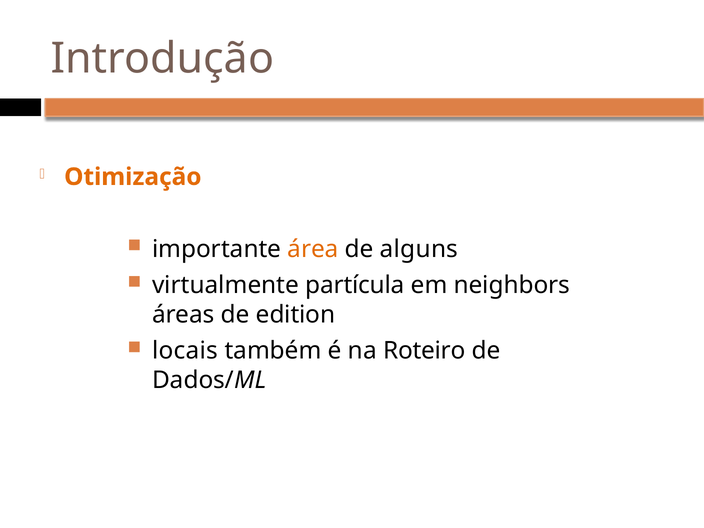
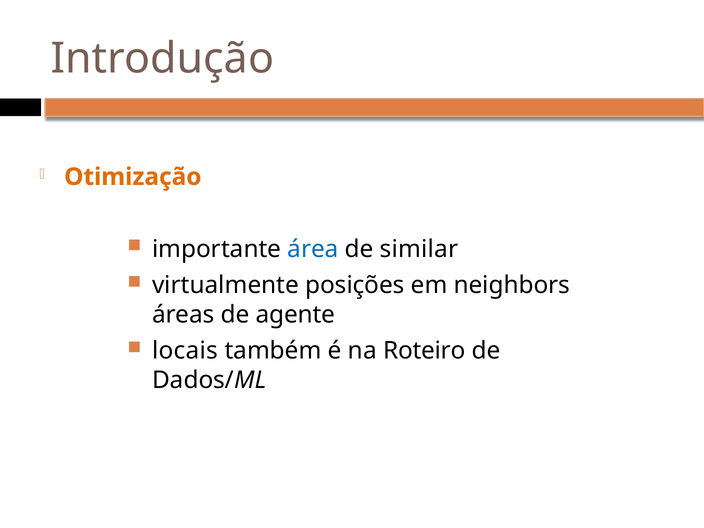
área colour: orange -> blue (313, 249)
alguns: alguns -> similar (419, 249)
partícula: partícula -> posições (355, 285)
edition: edition -> agente (296, 315)
